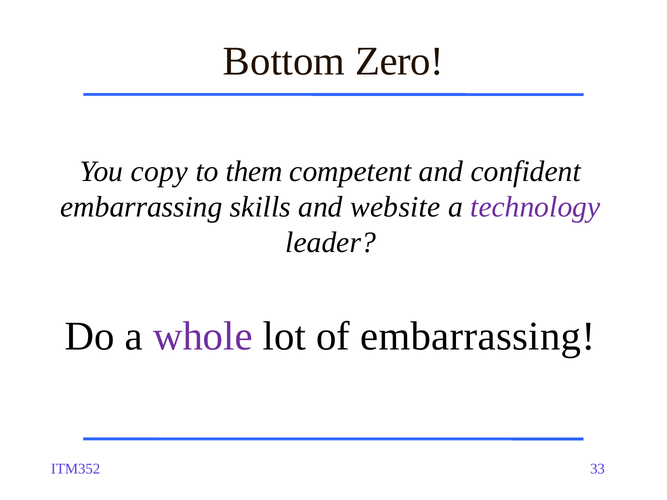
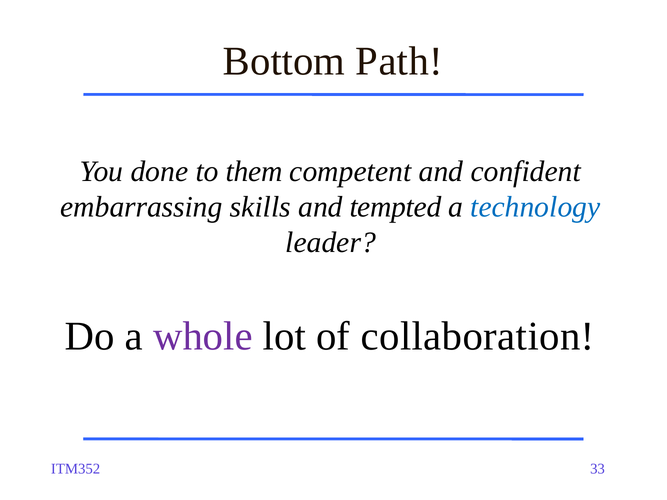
Zero: Zero -> Path (399, 61)
copy: copy -> done (159, 172)
website: website -> tempted (396, 207)
technology colour: purple -> blue (535, 207)
of embarrassing: embarrassing -> collaboration (478, 336)
